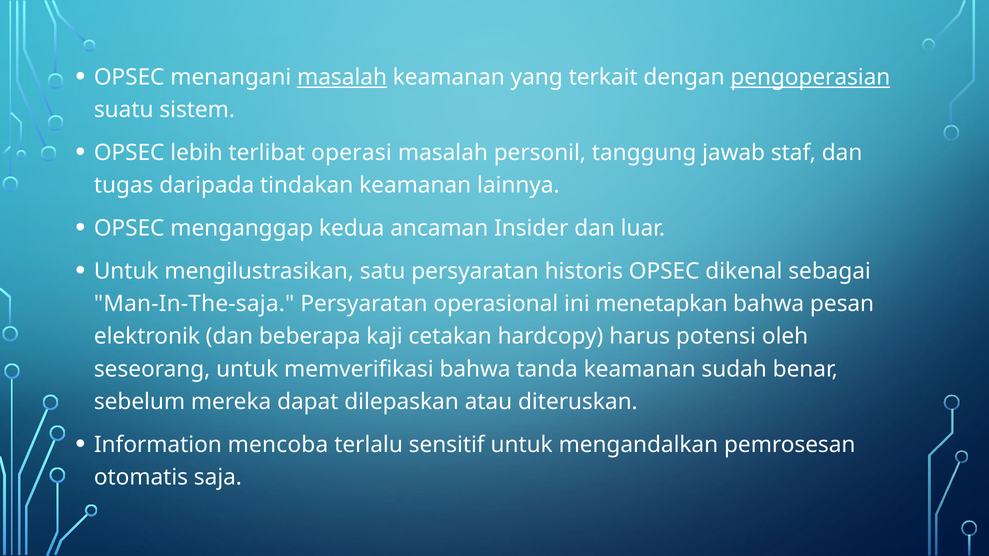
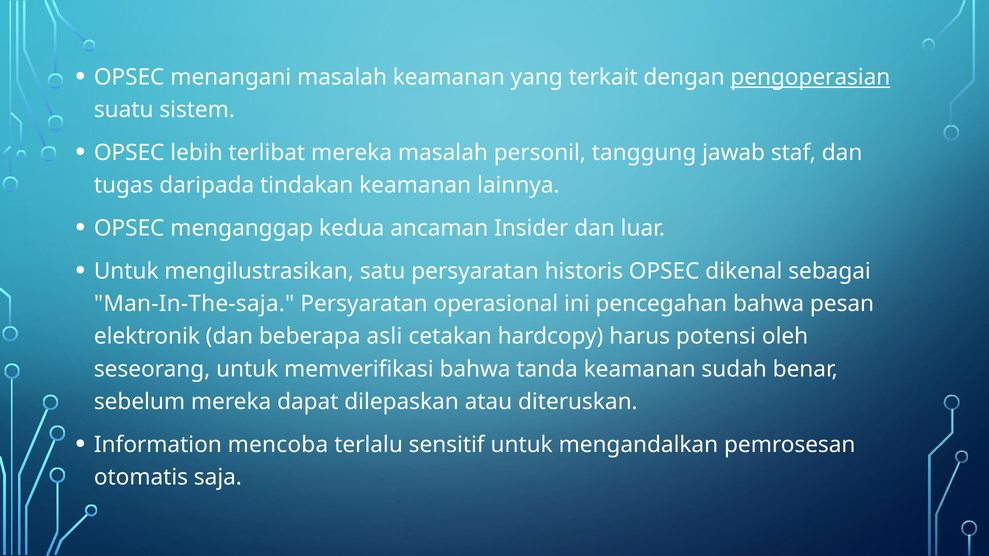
masalah underline: present -> none (342, 77)
terlibat operasi: operasi -> mereka (352, 153)
menetapkan: menetapkan -> pencegahan (661, 304)
kaji: kaji -> asli (384, 337)
